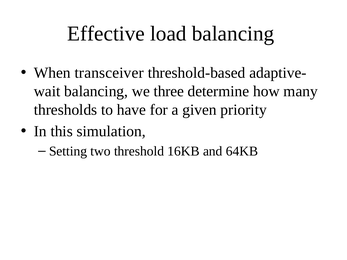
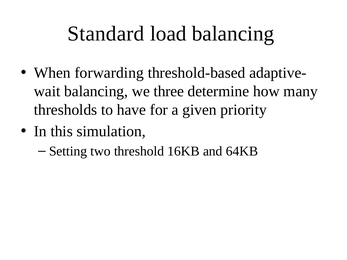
Effective: Effective -> Standard (106, 34)
transceiver: transceiver -> forwarding (109, 73)
